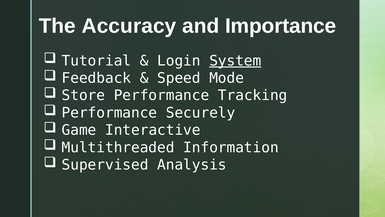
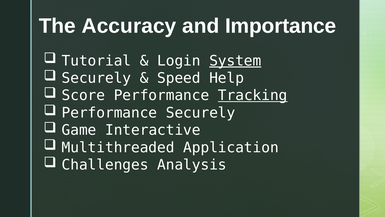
Feedback: Feedback -> Securely (96, 78)
Mode: Mode -> Help (227, 78)
Store: Store -> Score (83, 95)
Tracking underline: none -> present (253, 95)
Information: Information -> Application (231, 147)
Supervised: Supervised -> Challenges (105, 165)
